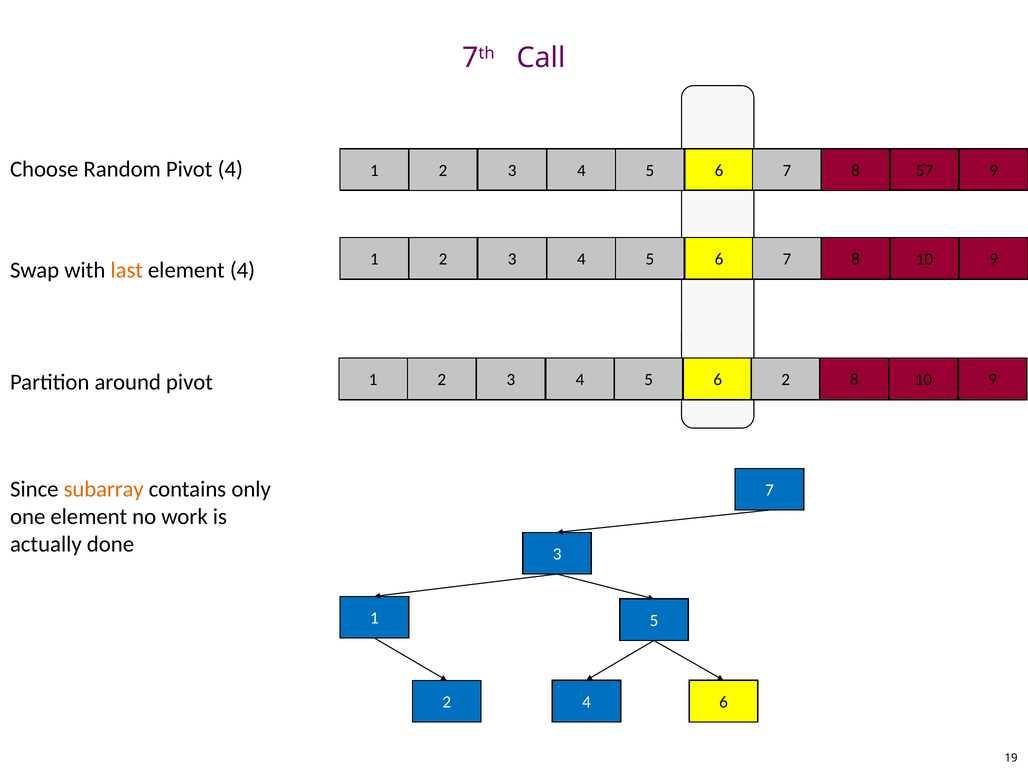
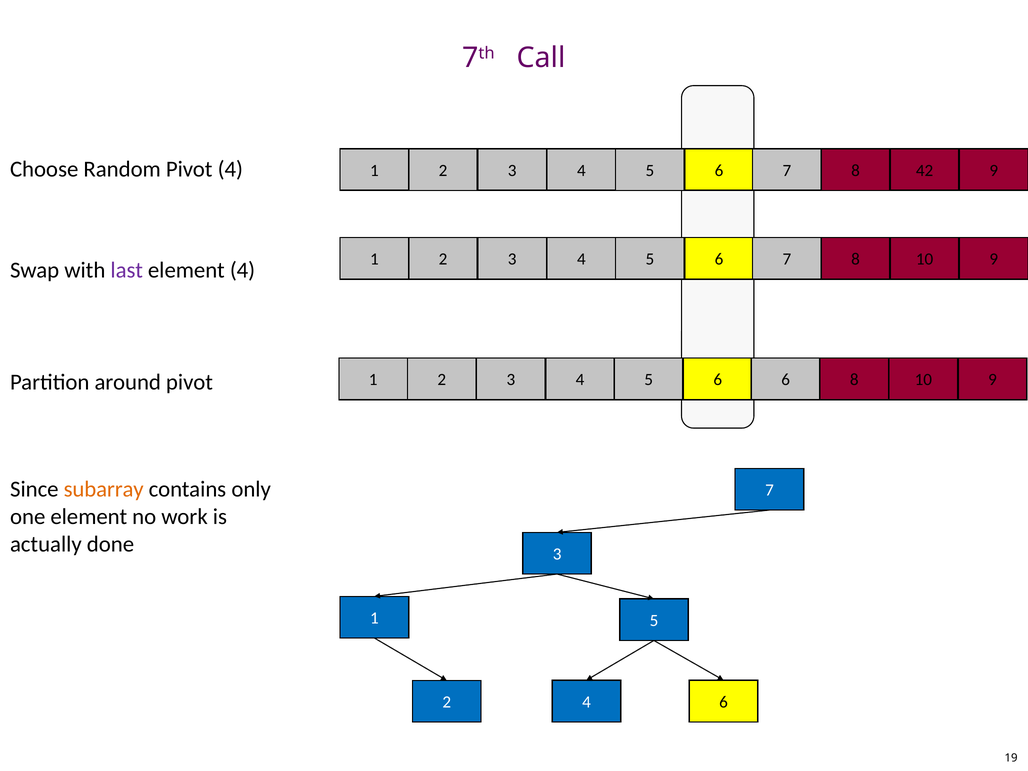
57: 57 -> 42 (925, 170)
last colour: orange -> purple (127, 270)
6 2: 2 -> 6 (786, 380)
